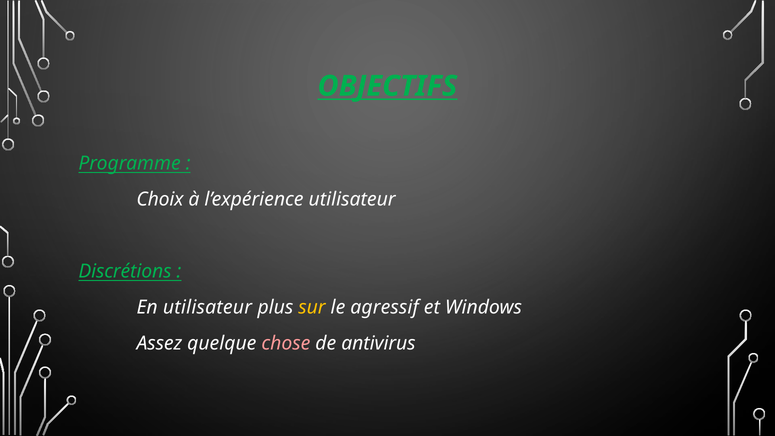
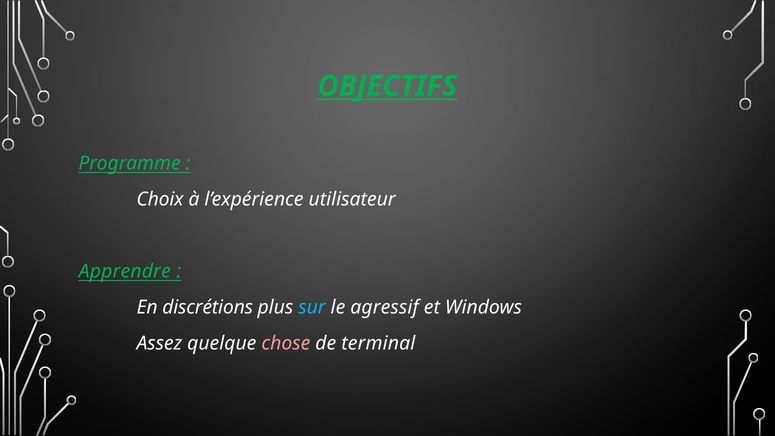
Discrétions: Discrétions -> Apprendre (125, 271)
En utilisateur: utilisateur -> discrétions (208, 307)
sur colour: yellow -> light blue (312, 307)
antivirus: antivirus -> terminal (378, 343)
